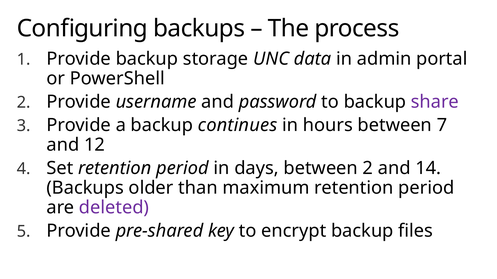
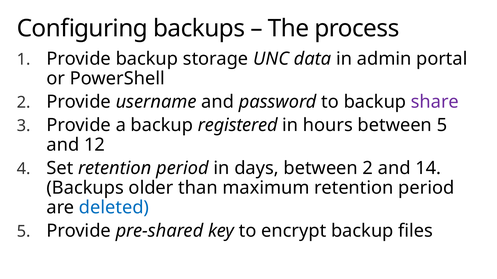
continues: continues -> registered (238, 125)
between 7: 7 -> 5 (442, 125)
deleted colour: purple -> blue (114, 208)
